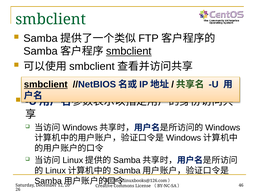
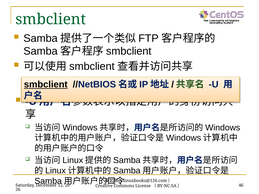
smbclient underline: present -> none (129, 51)
